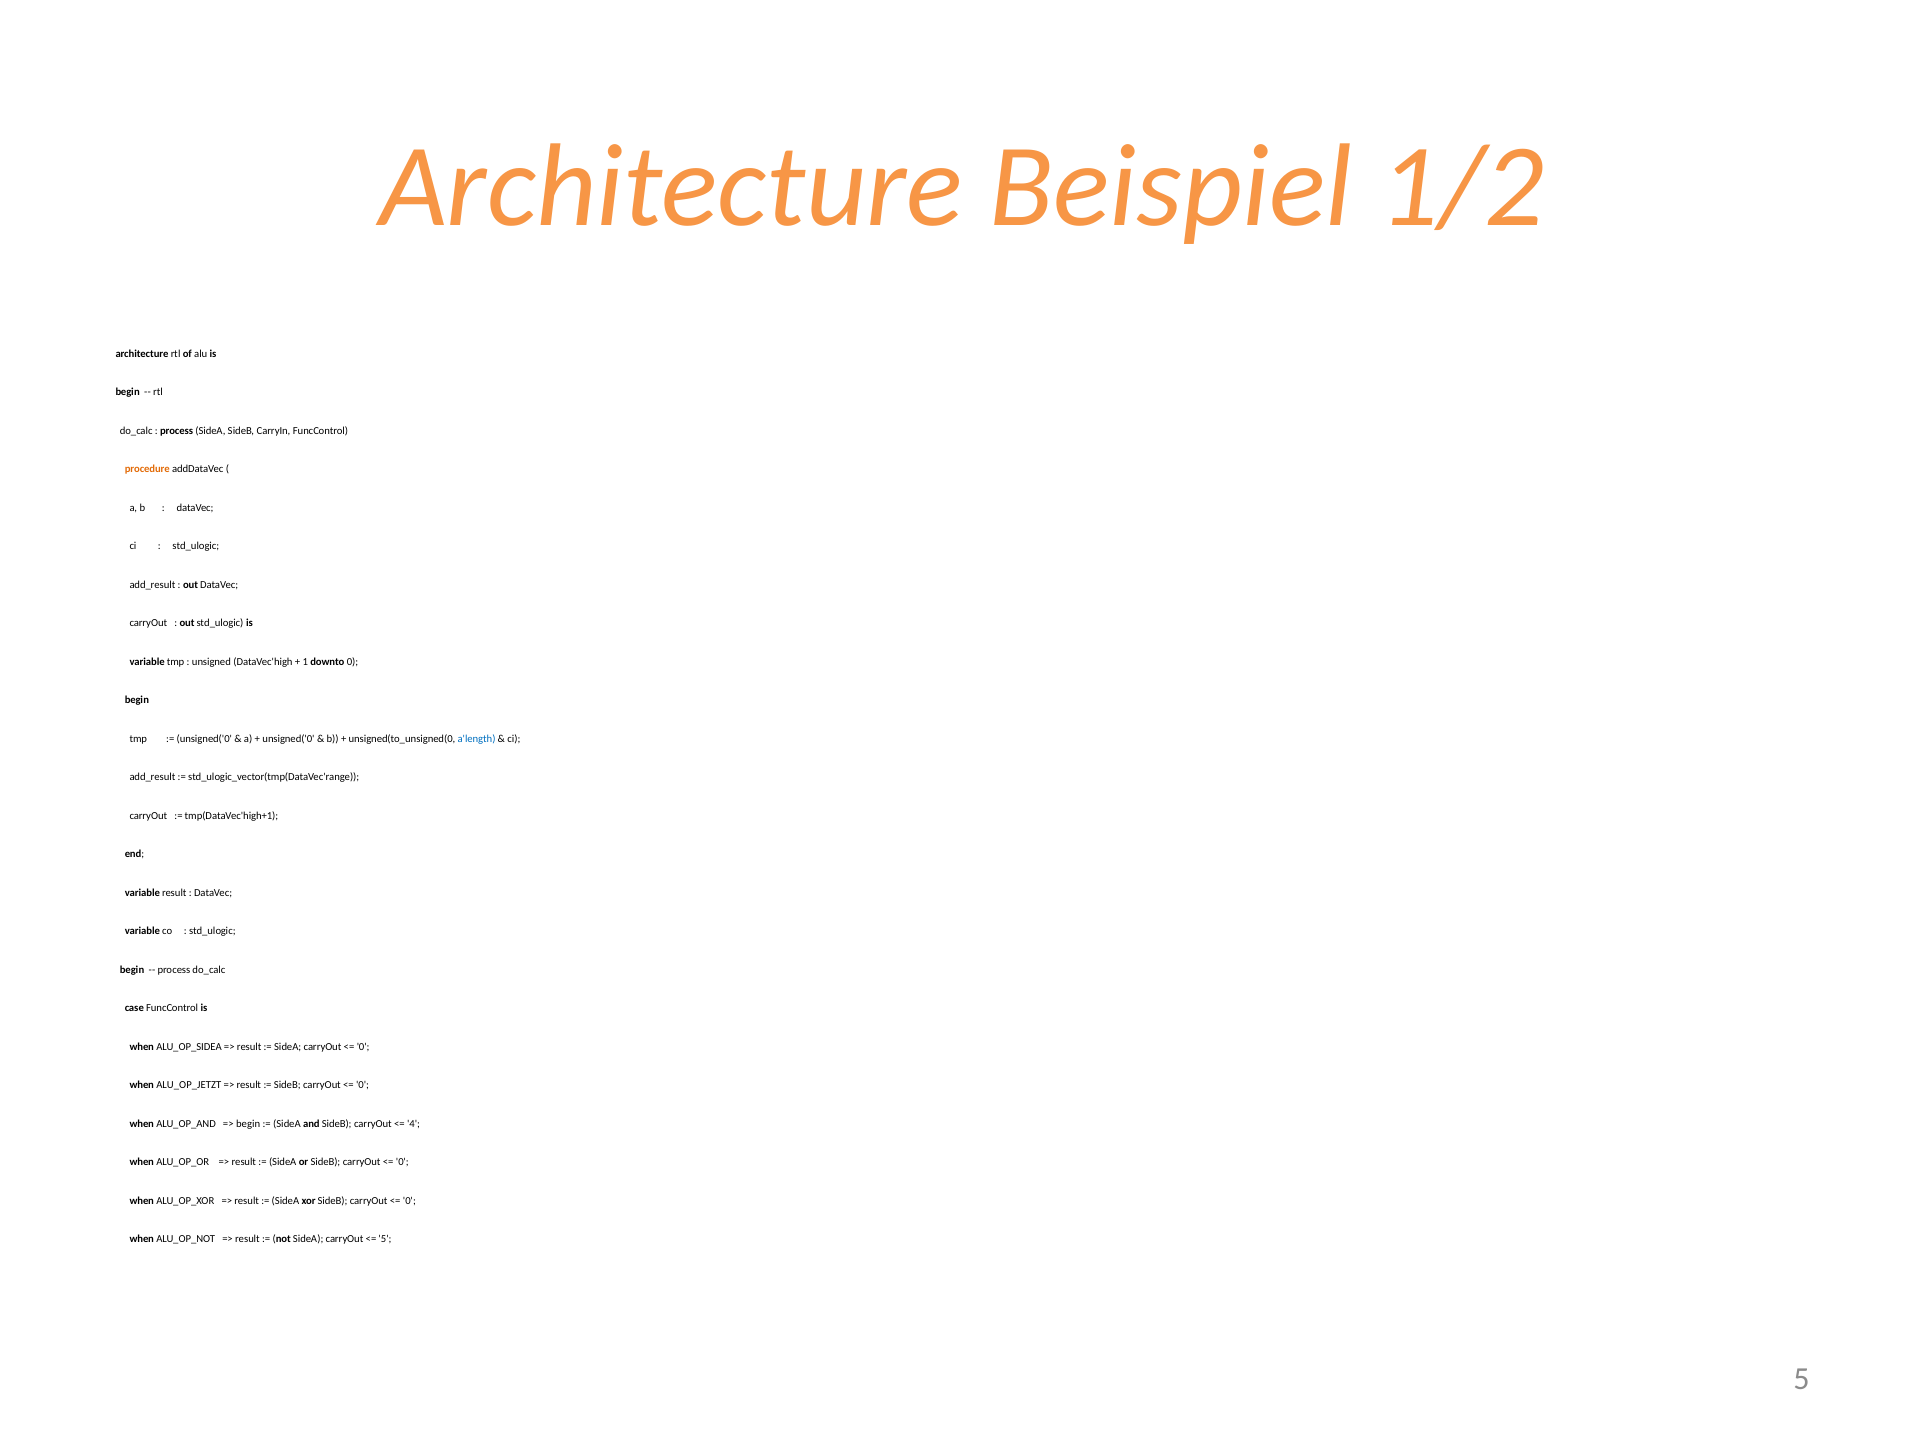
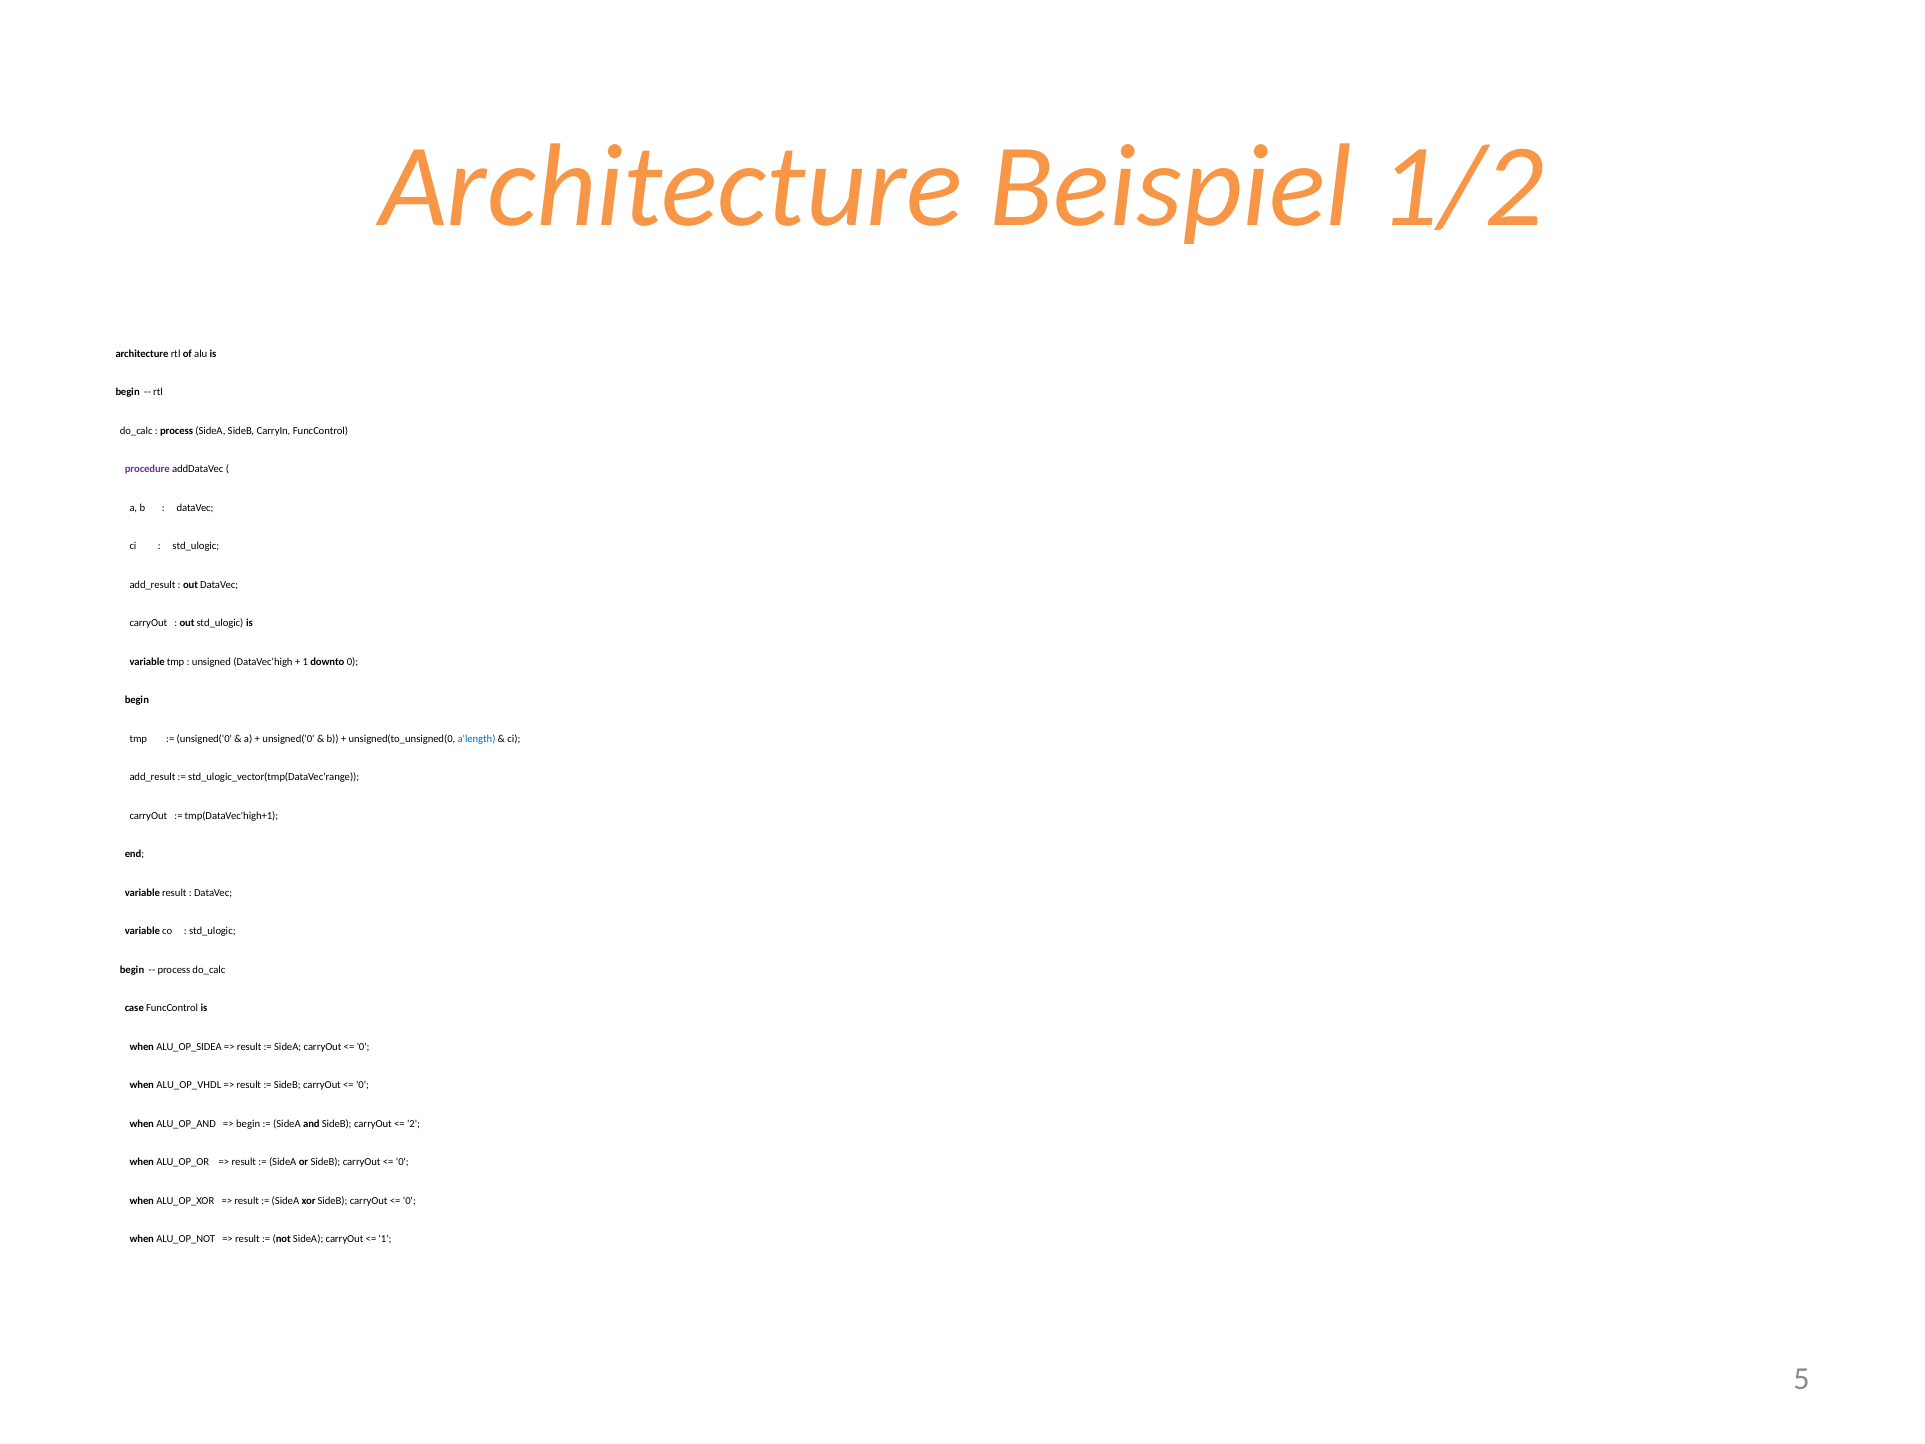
procedure colour: orange -> purple (147, 469)
ALU_OP_JETZT: ALU_OP_JETZT -> ALU_OP_VHDL (189, 1085)
4: 4 -> 2 (414, 1124)
5: 5 -> 1 (385, 1239)
